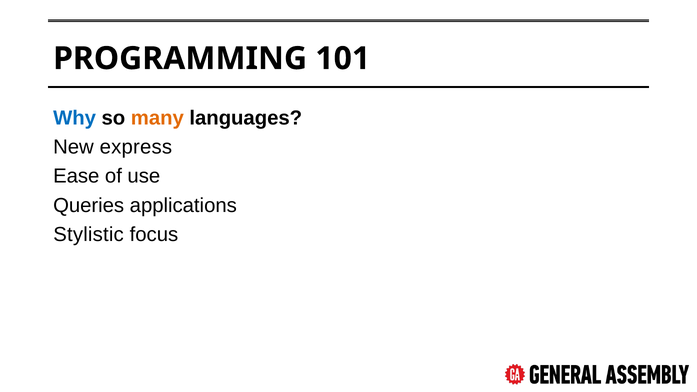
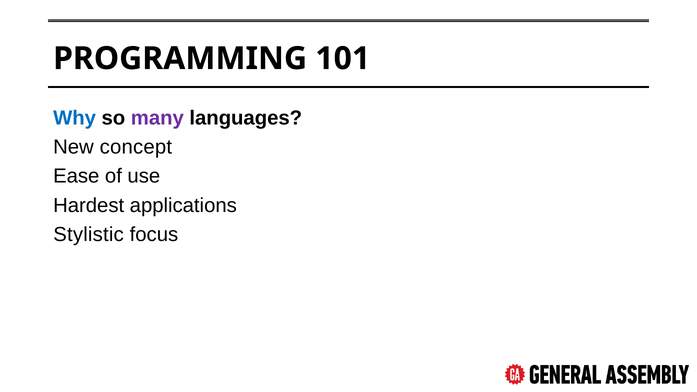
many colour: orange -> purple (157, 118)
express: express -> concept (136, 147)
Queries: Queries -> Hardest (89, 206)
